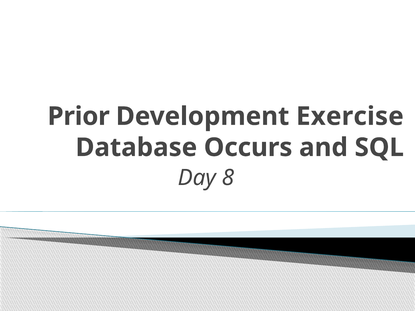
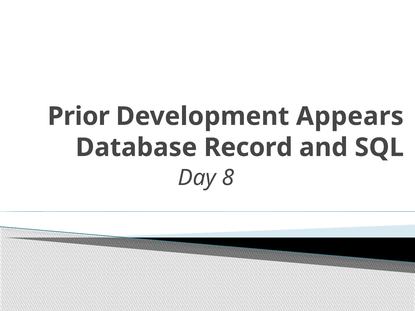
Exercise: Exercise -> Appears (350, 116)
Occurs: Occurs -> Record (248, 148)
